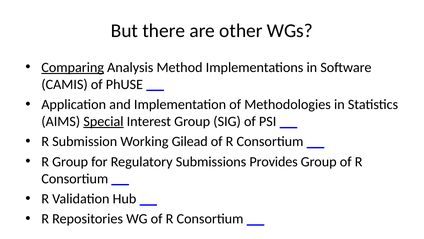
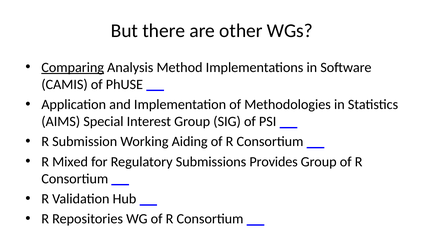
Special underline: present -> none (103, 121)
Gilead: Gilead -> Aiding (190, 141)
R Group: Group -> Mixed (70, 161)
